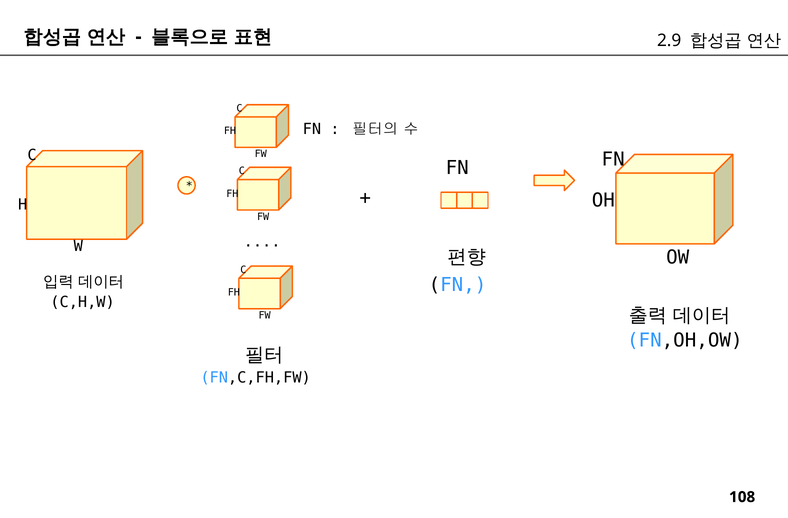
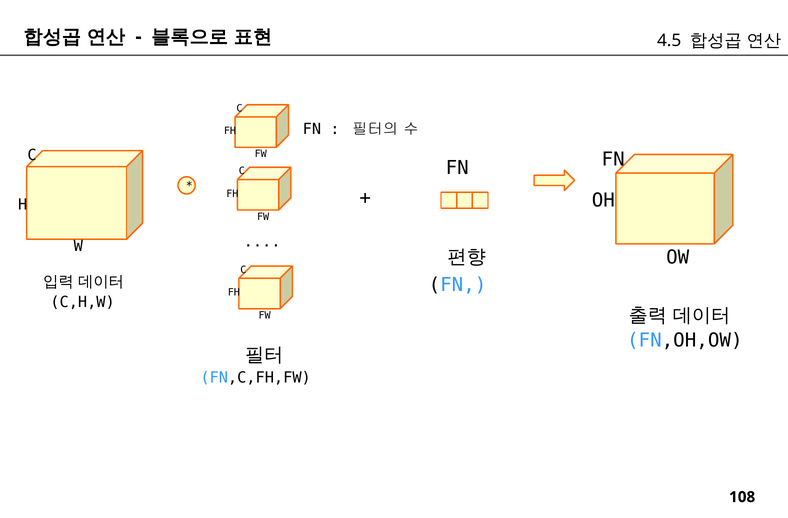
2.9: 2.9 -> 4.5 (669, 40)
